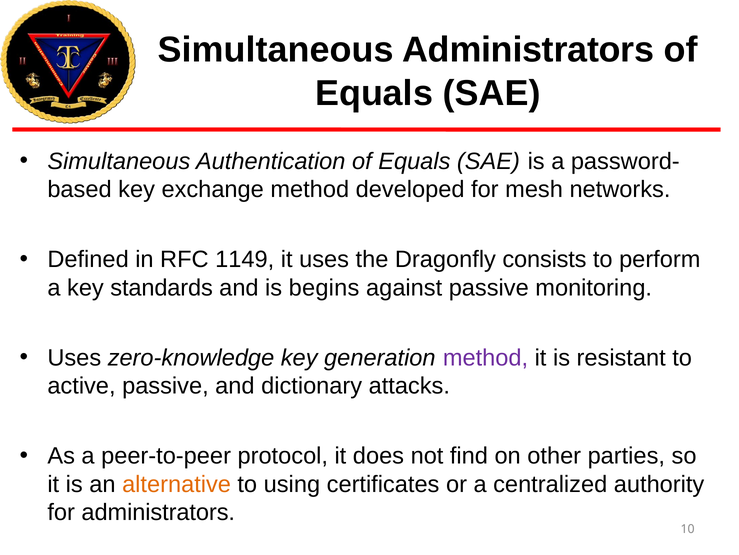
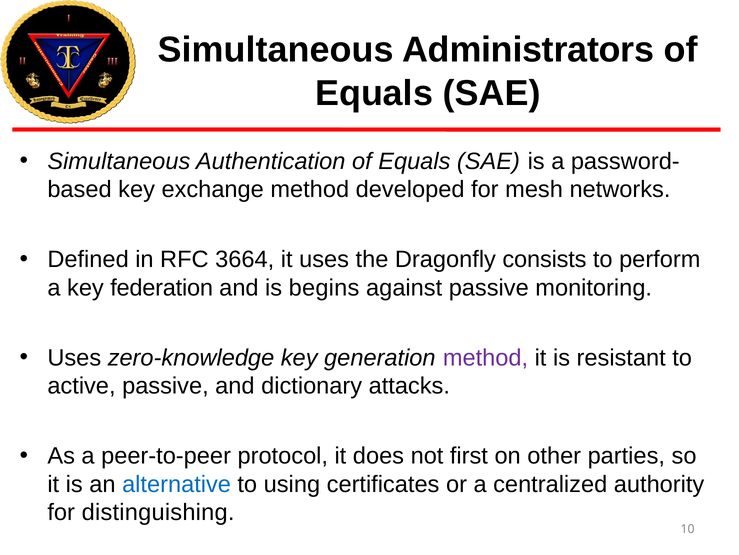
1149: 1149 -> 3664 (245, 259)
standards: standards -> federation (162, 288)
find: find -> first (469, 455)
alternative colour: orange -> blue (177, 484)
for administrators: administrators -> distinguishing (158, 512)
